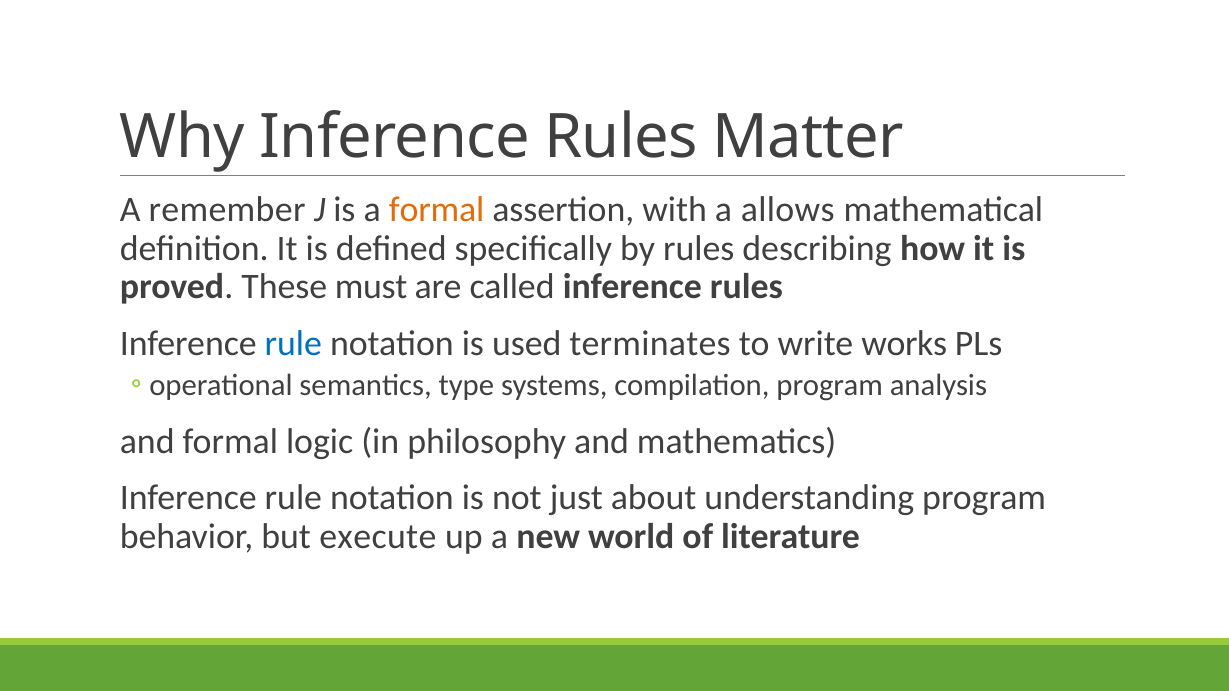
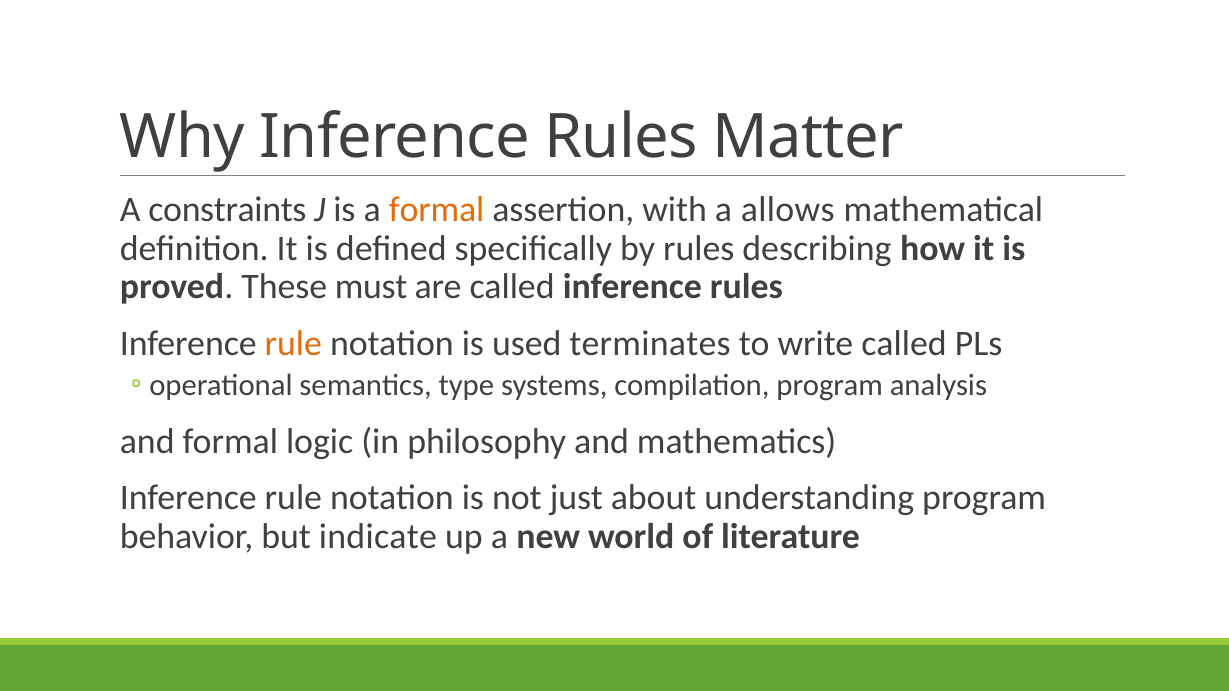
remember: remember -> constraints (227, 210)
rule colour: blue -> orange (293, 344)
write works: works -> called (904, 344)
execute: execute -> indicate (378, 537)
